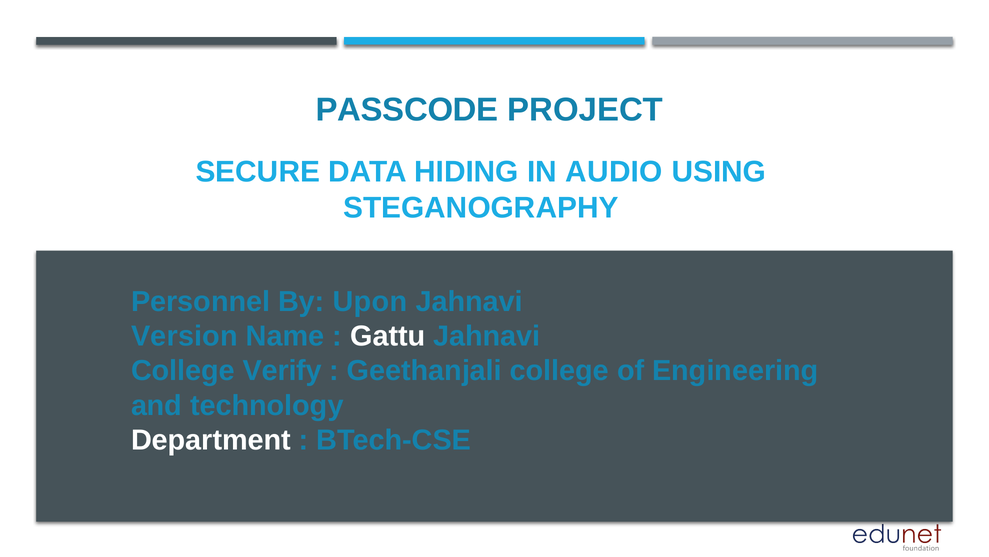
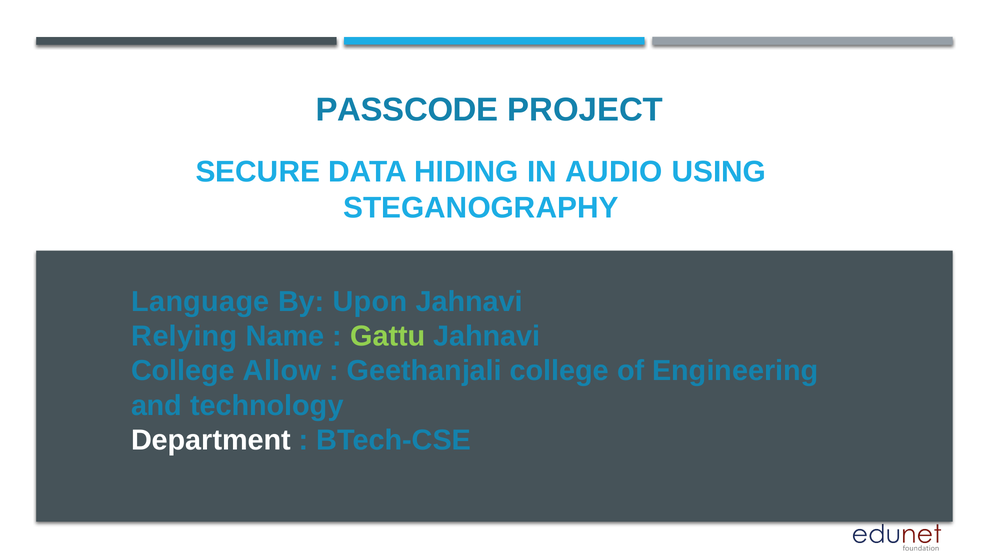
Personnel: Personnel -> Language (200, 301)
Version: Version -> Relying (184, 336)
Gattu colour: white -> light green (388, 336)
Verify: Verify -> Allow (282, 370)
